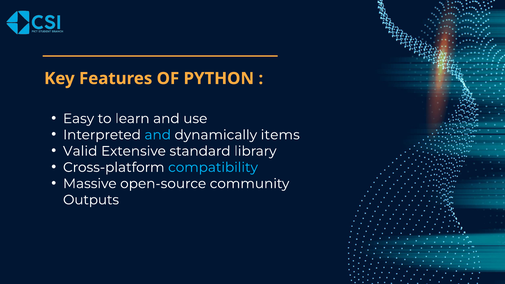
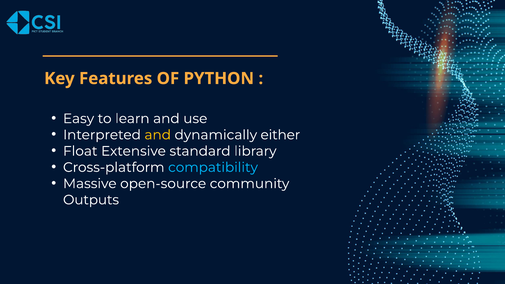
and colour: light blue -> yellow (158, 135)
items: items -> either (280, 135)
Valid: Valid -> Float (80, 151)
